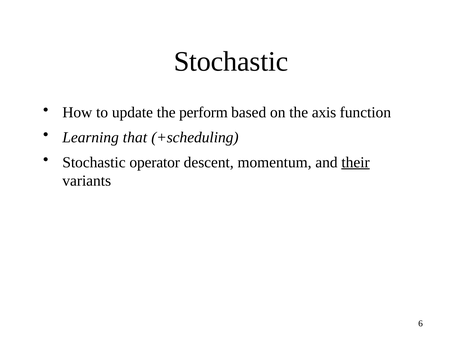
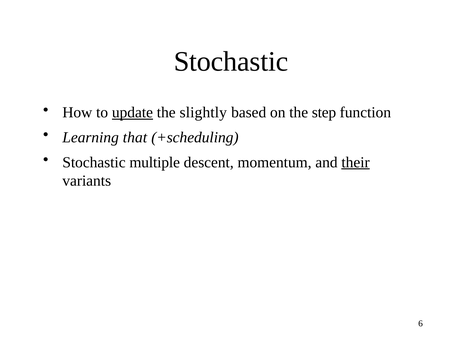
update underline: none -> present (132, 113)
perform: perform -> slightly (203, 113)
axis: axis -> step (324, 113)
operator: operator -> multiple (155, 163)
